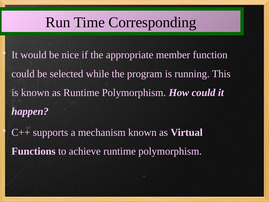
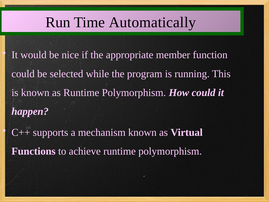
Corresponding: Corresponding -> Automatically (152, 22)
